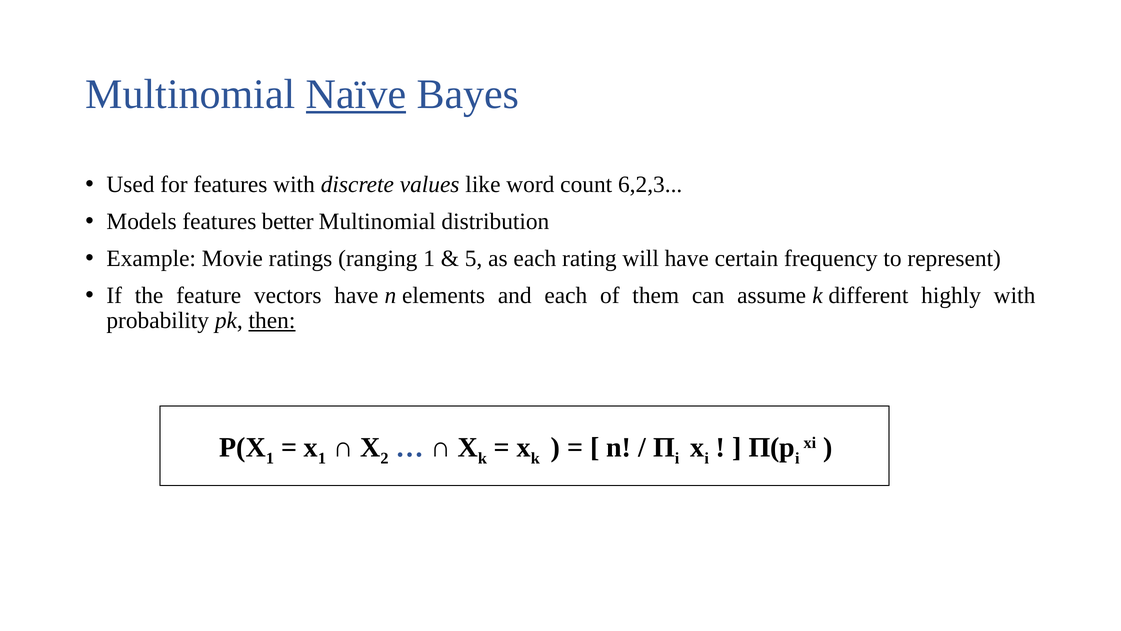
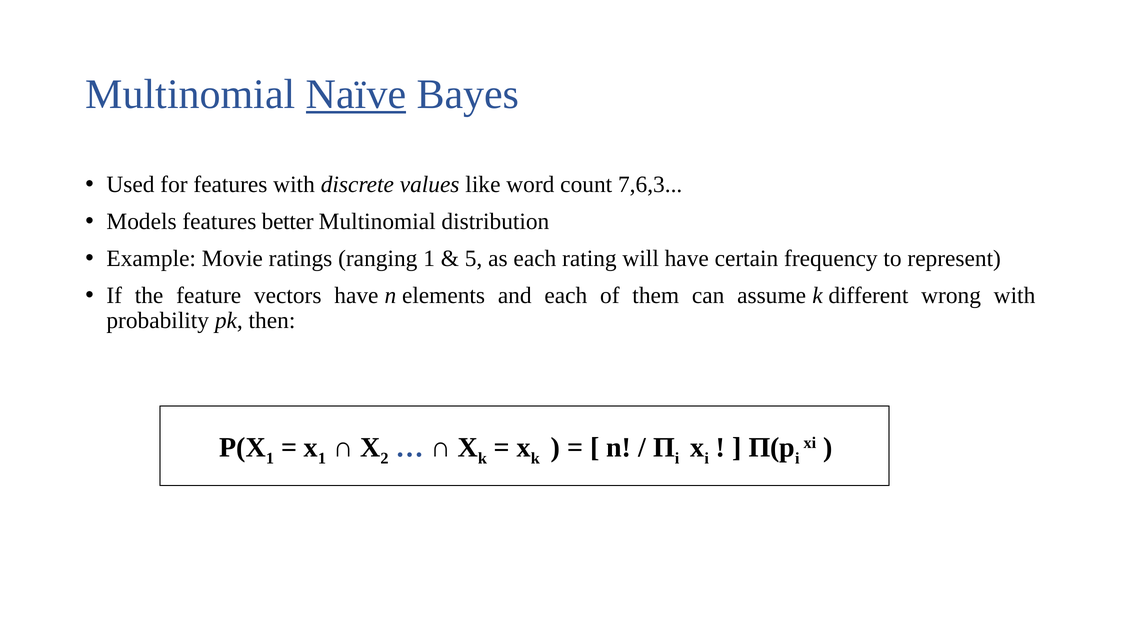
6,2,3: 6,2,3 -> 7,6,3 (650, 185)
highly: highly -> wrong (951, 295)
then underline: present -> none (272, 320)
